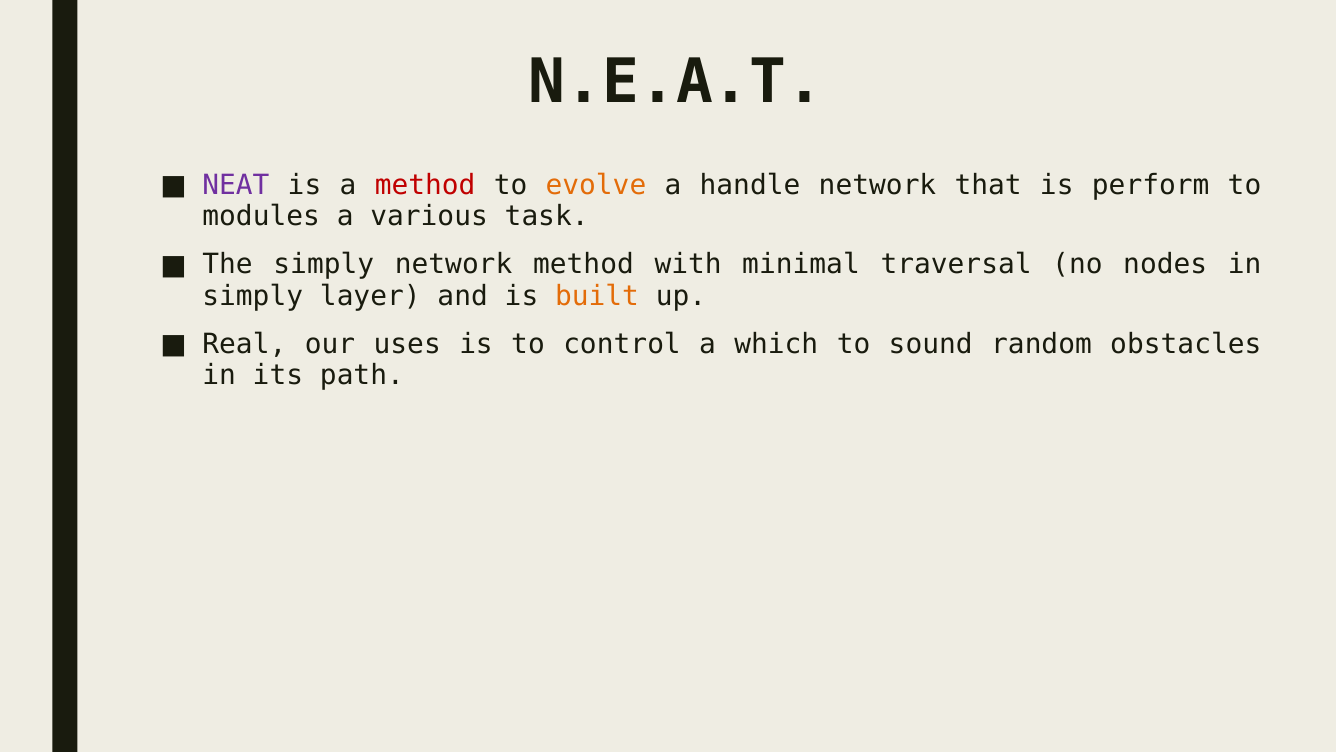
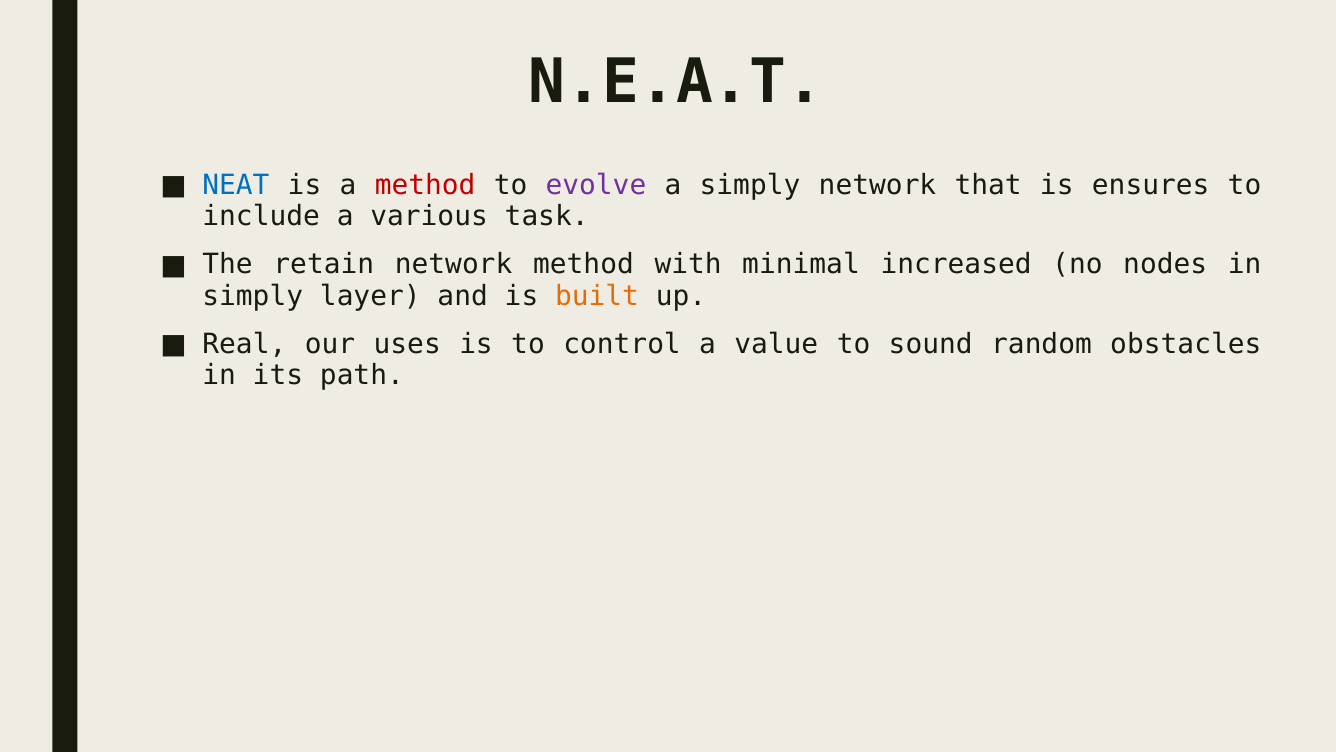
NEAT colour: purple -> blue (236, 185)
evolve colour: orange -> purple (596, 185)
a handle: handle -> simply (750, 185)
perform: perform -> ensures (1151, 185)
modules: modules -> include (261, 216)
The simply: simply -> retain (324, 264)
traversal: traversal -> increased (956, 264)
which: which -> value (776, 344)
